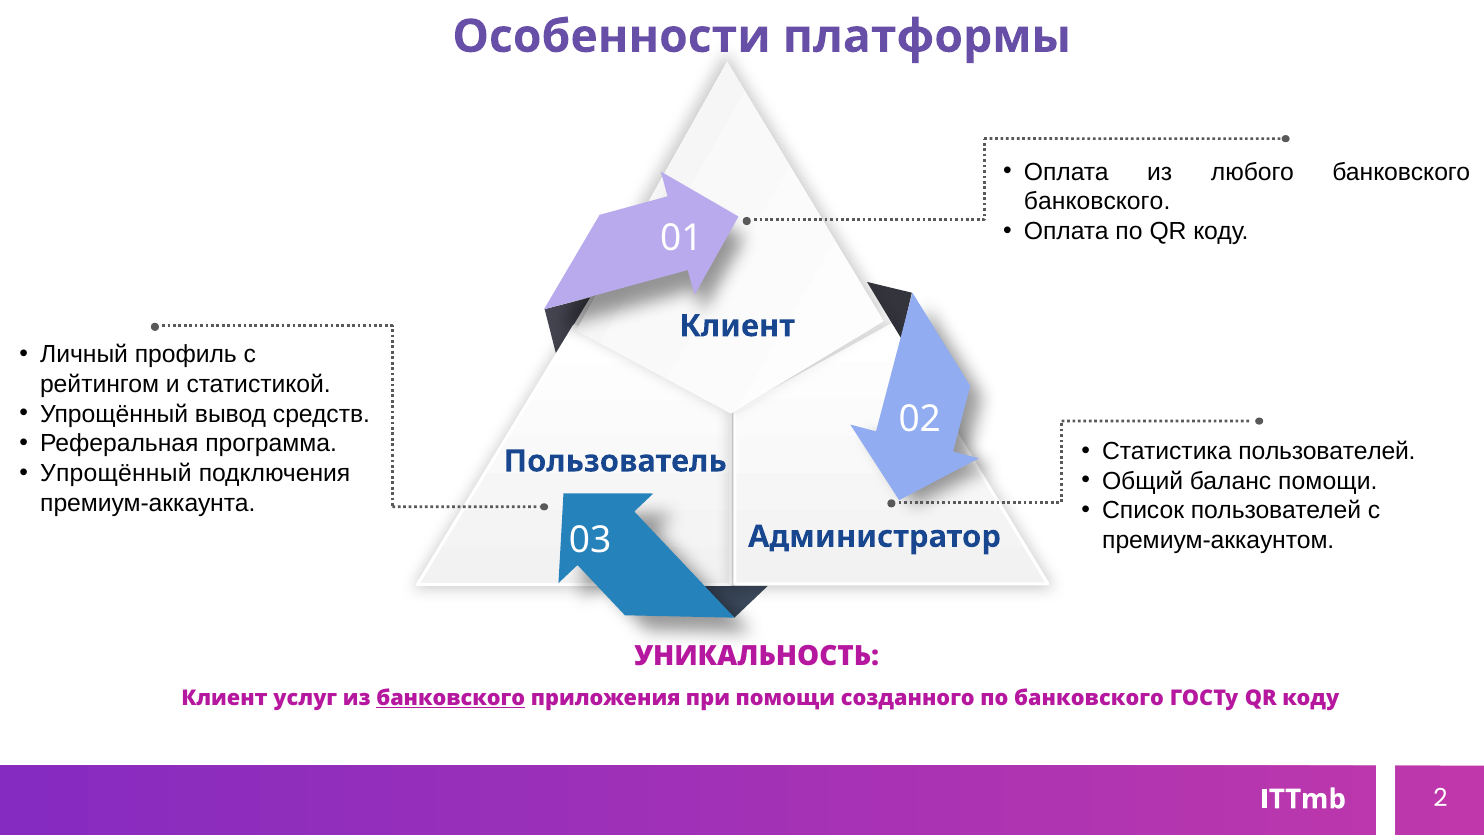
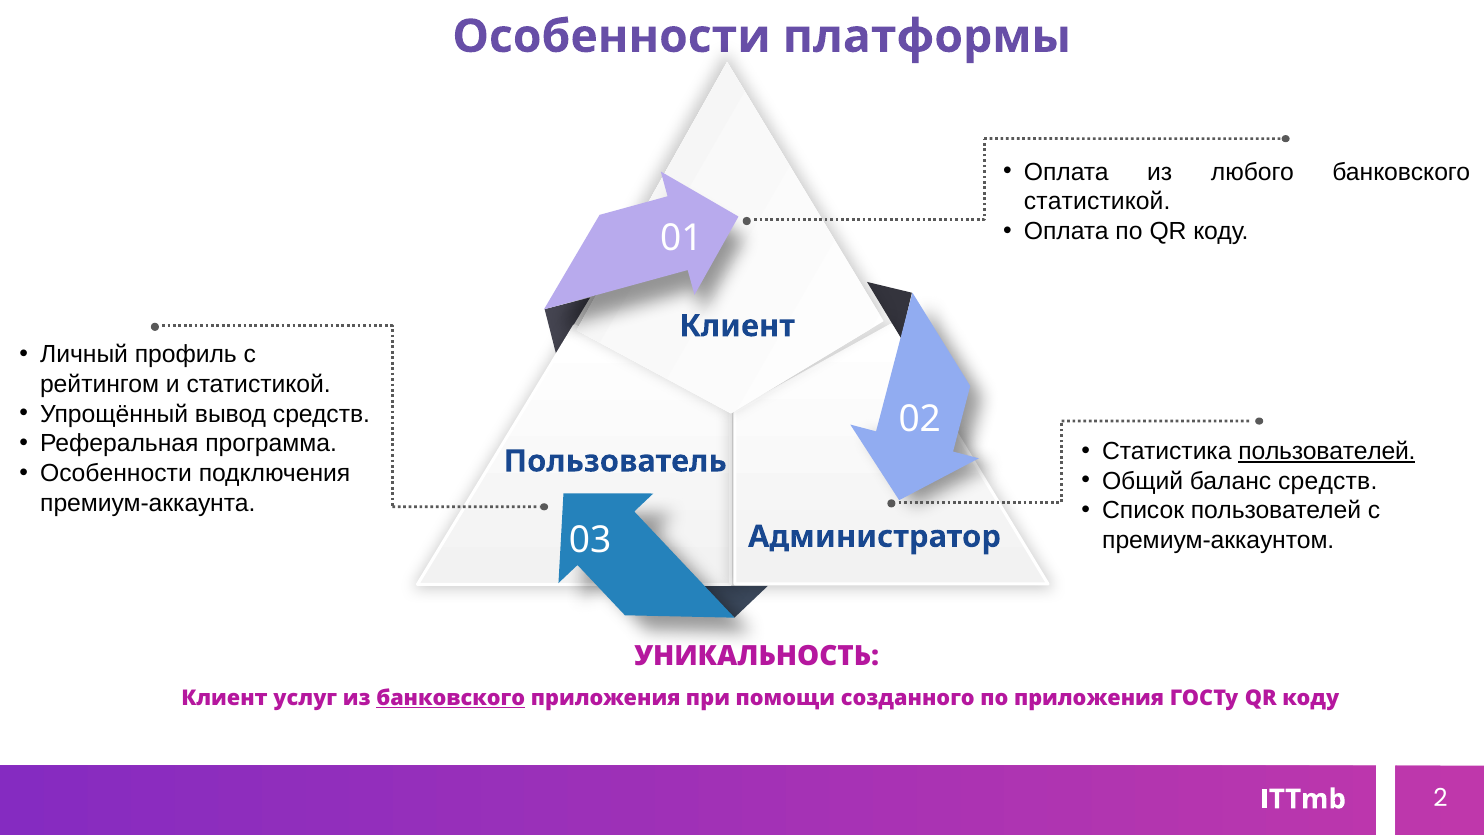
банковского: банковского -> статистикой (1097, 202)
пользователей underline: none -> present (1327, 451)
Упрощённый: Упрощённый -> Особенности (116, 473)
баланс помощи: помощи -> средств (1328, 481)
по банковского: банковского -> приложения (1089, 698)
